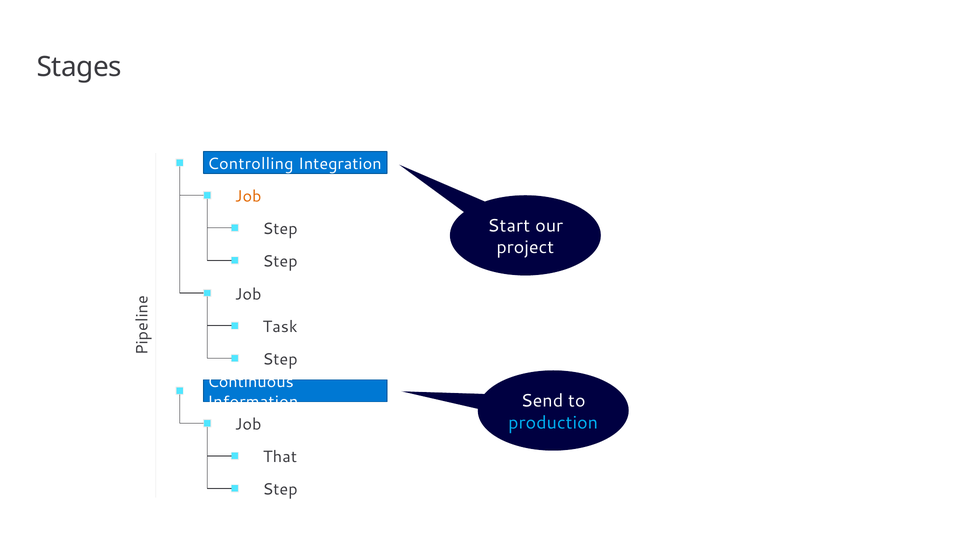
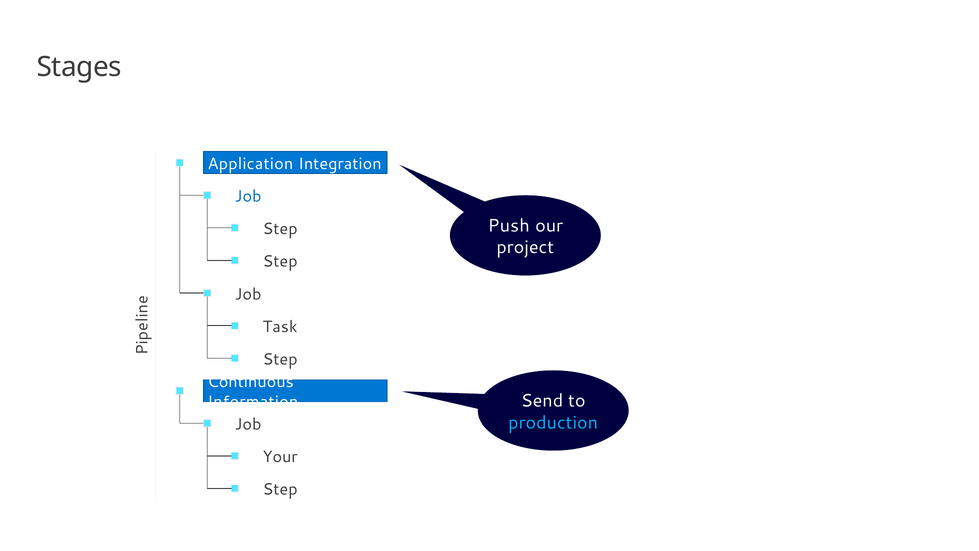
Controlling: Controlling -> Application (250, 164)
Job colour: orange -> blue (248, 196)
Start: Start -> Push (509, 226)
That: That -> Your (280, 457)
